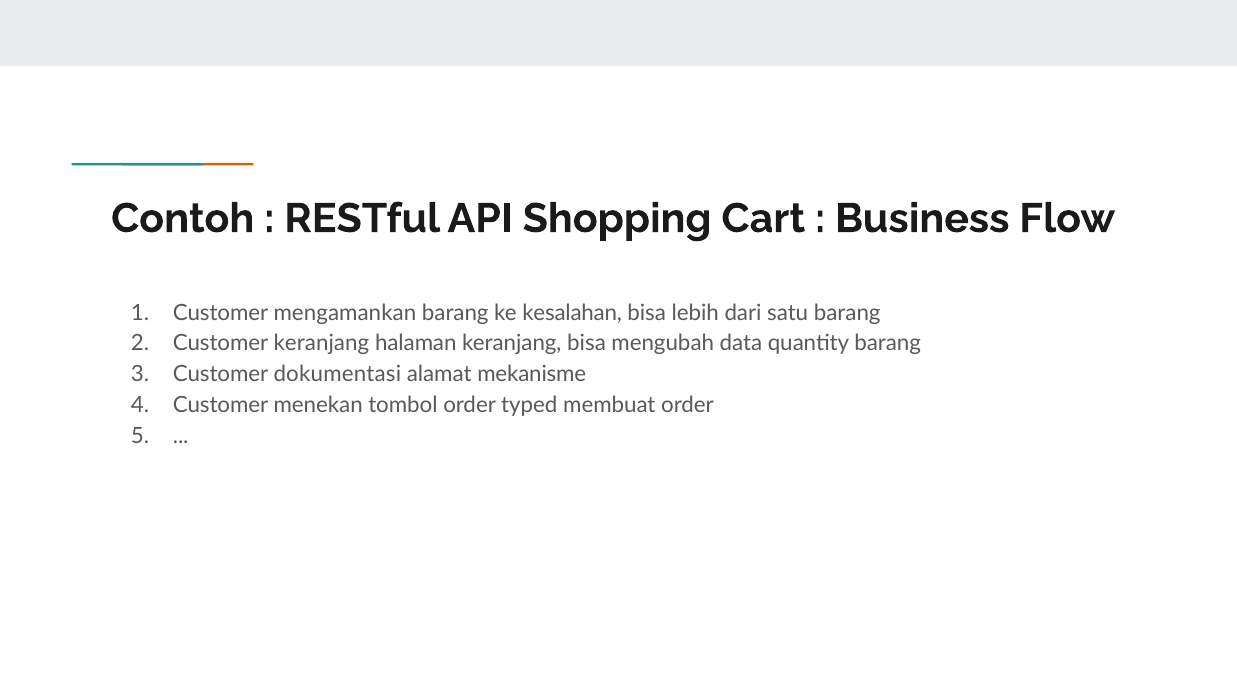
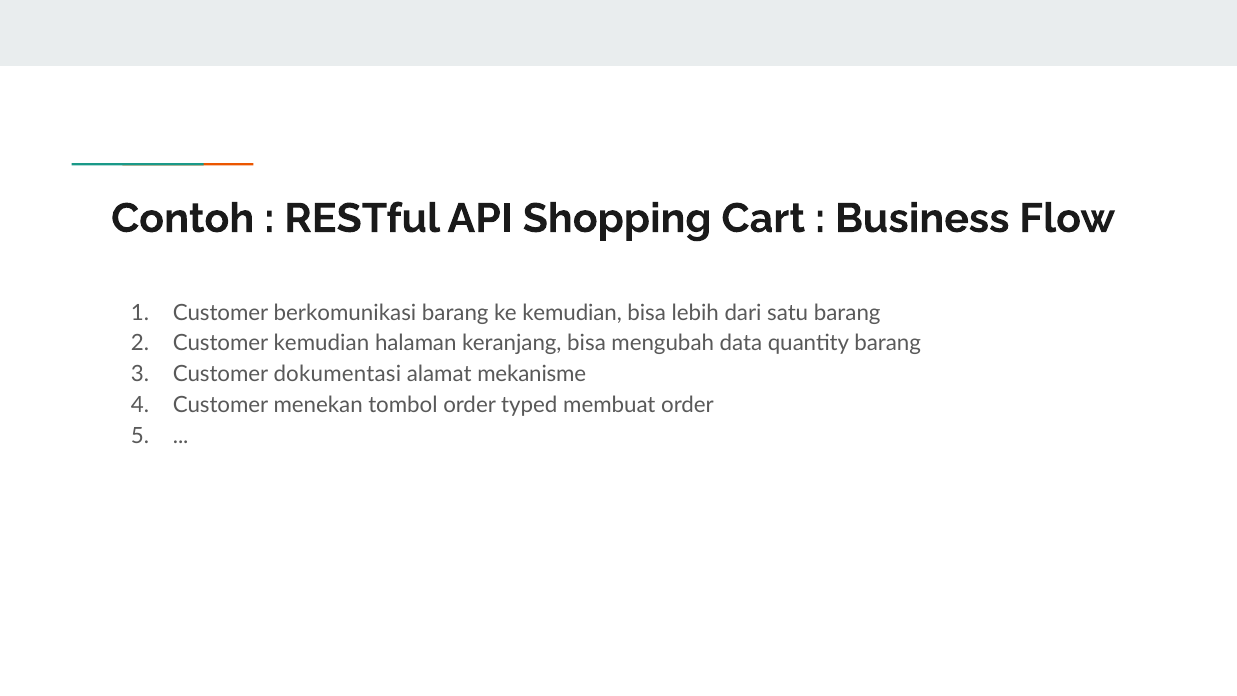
mengamankan: mengamankan -> berkomunikasi (345, 313)
ke kesalahan: kesalahan -> kemudian (572, 313)
Customer keranjang: keranjang -> kemudian (321, 343)
